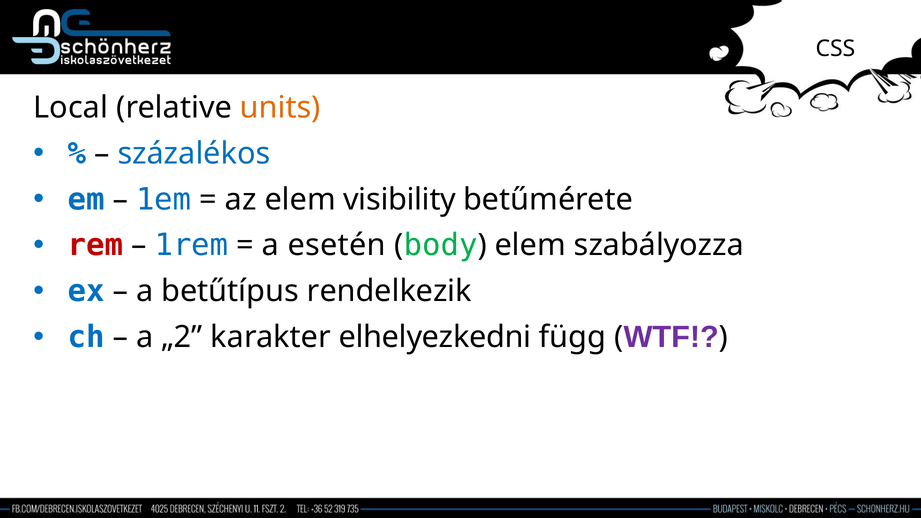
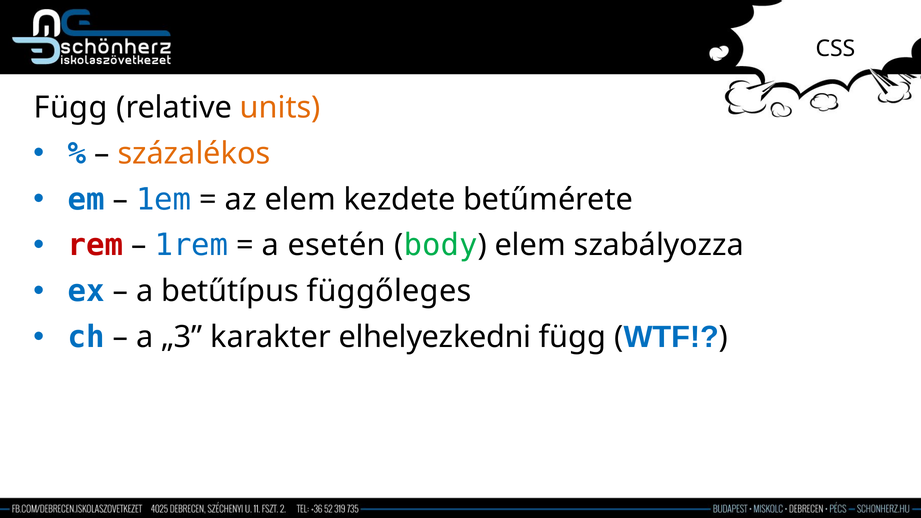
Local: Local -> Függ (71, 108)
százalékos colour: blue -> orange (194, 153)
visibility: visibility -> kezdete (400, 199)
rendelkezik: rendelkezik -> függőleges (389, 291)
„2: „2 -> „3 (182, 337)
WTF colour: purple -> blue (671, 337)
